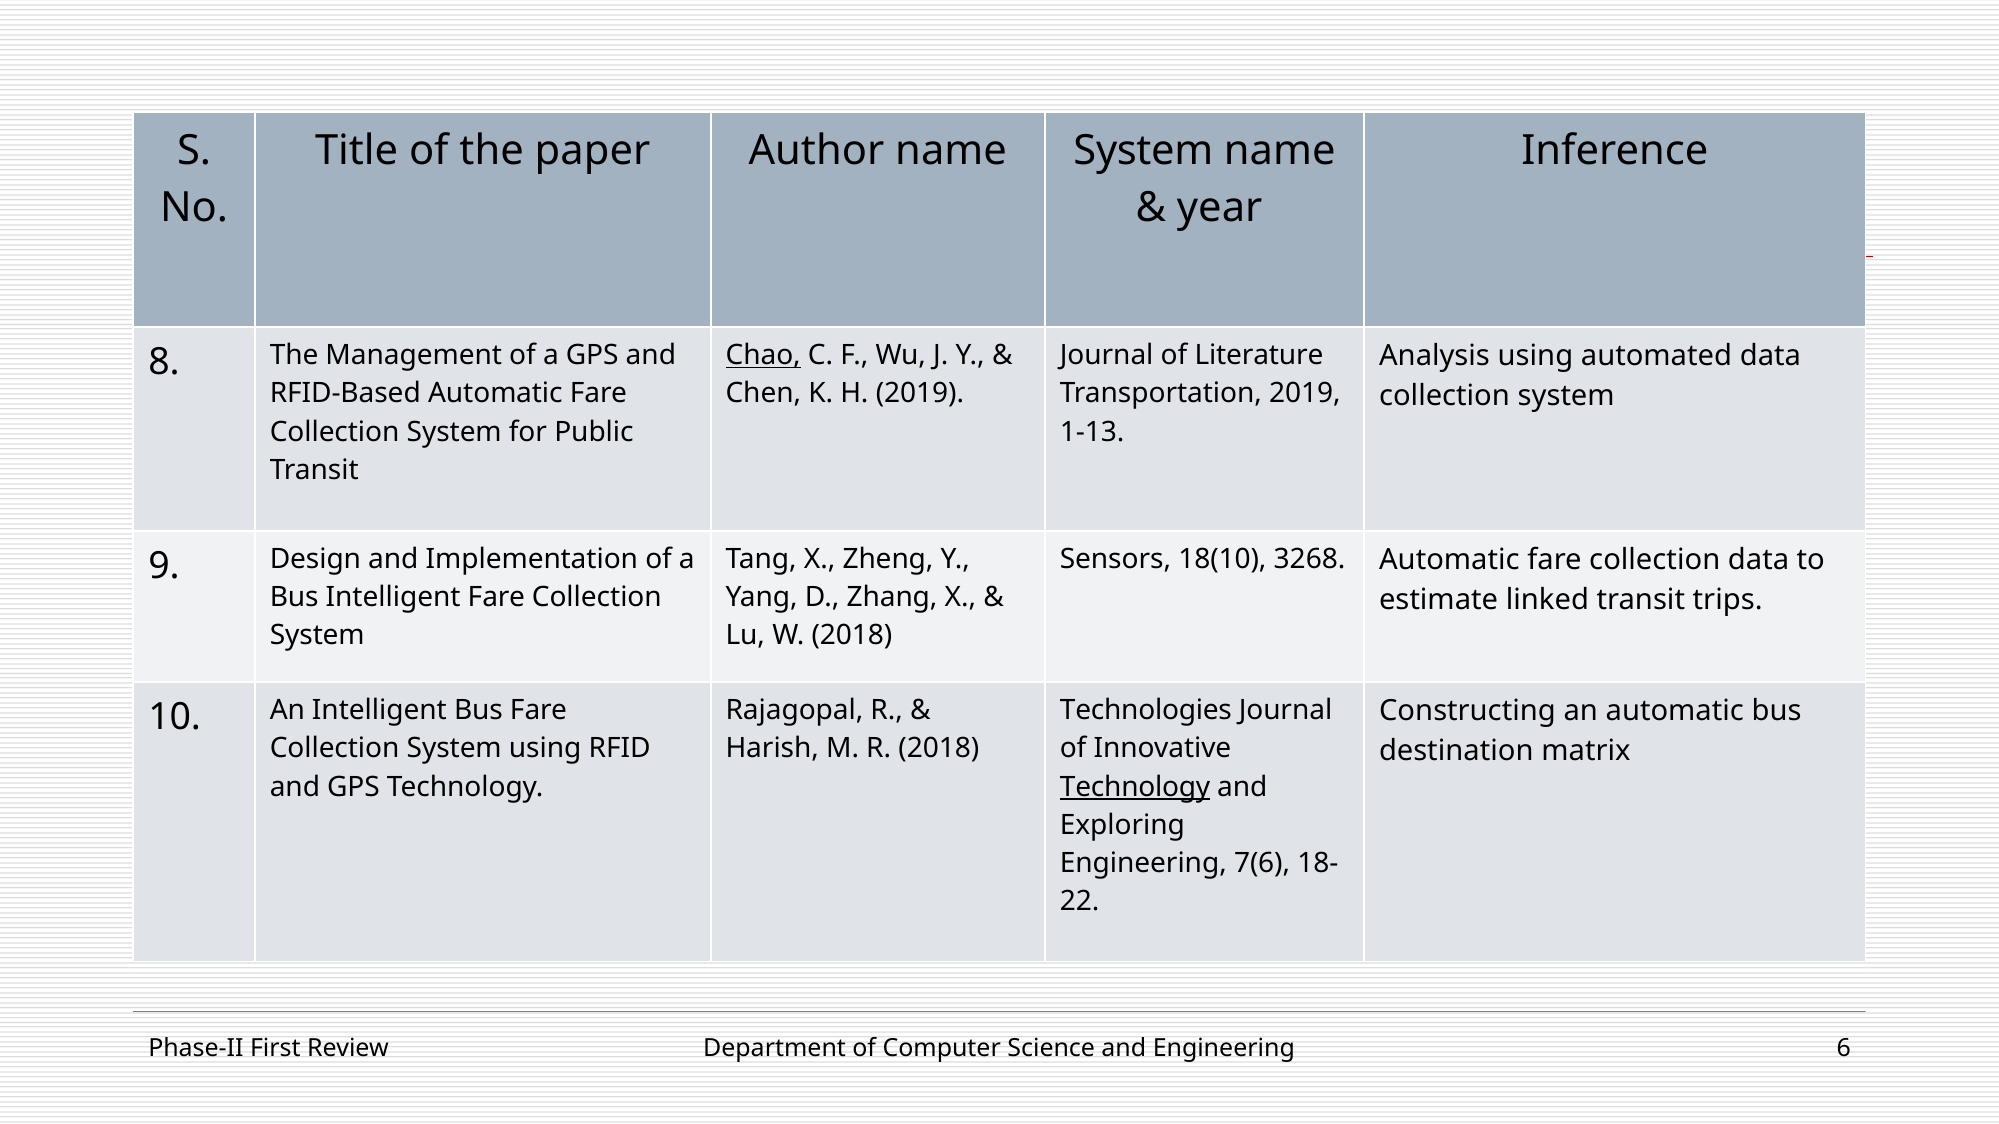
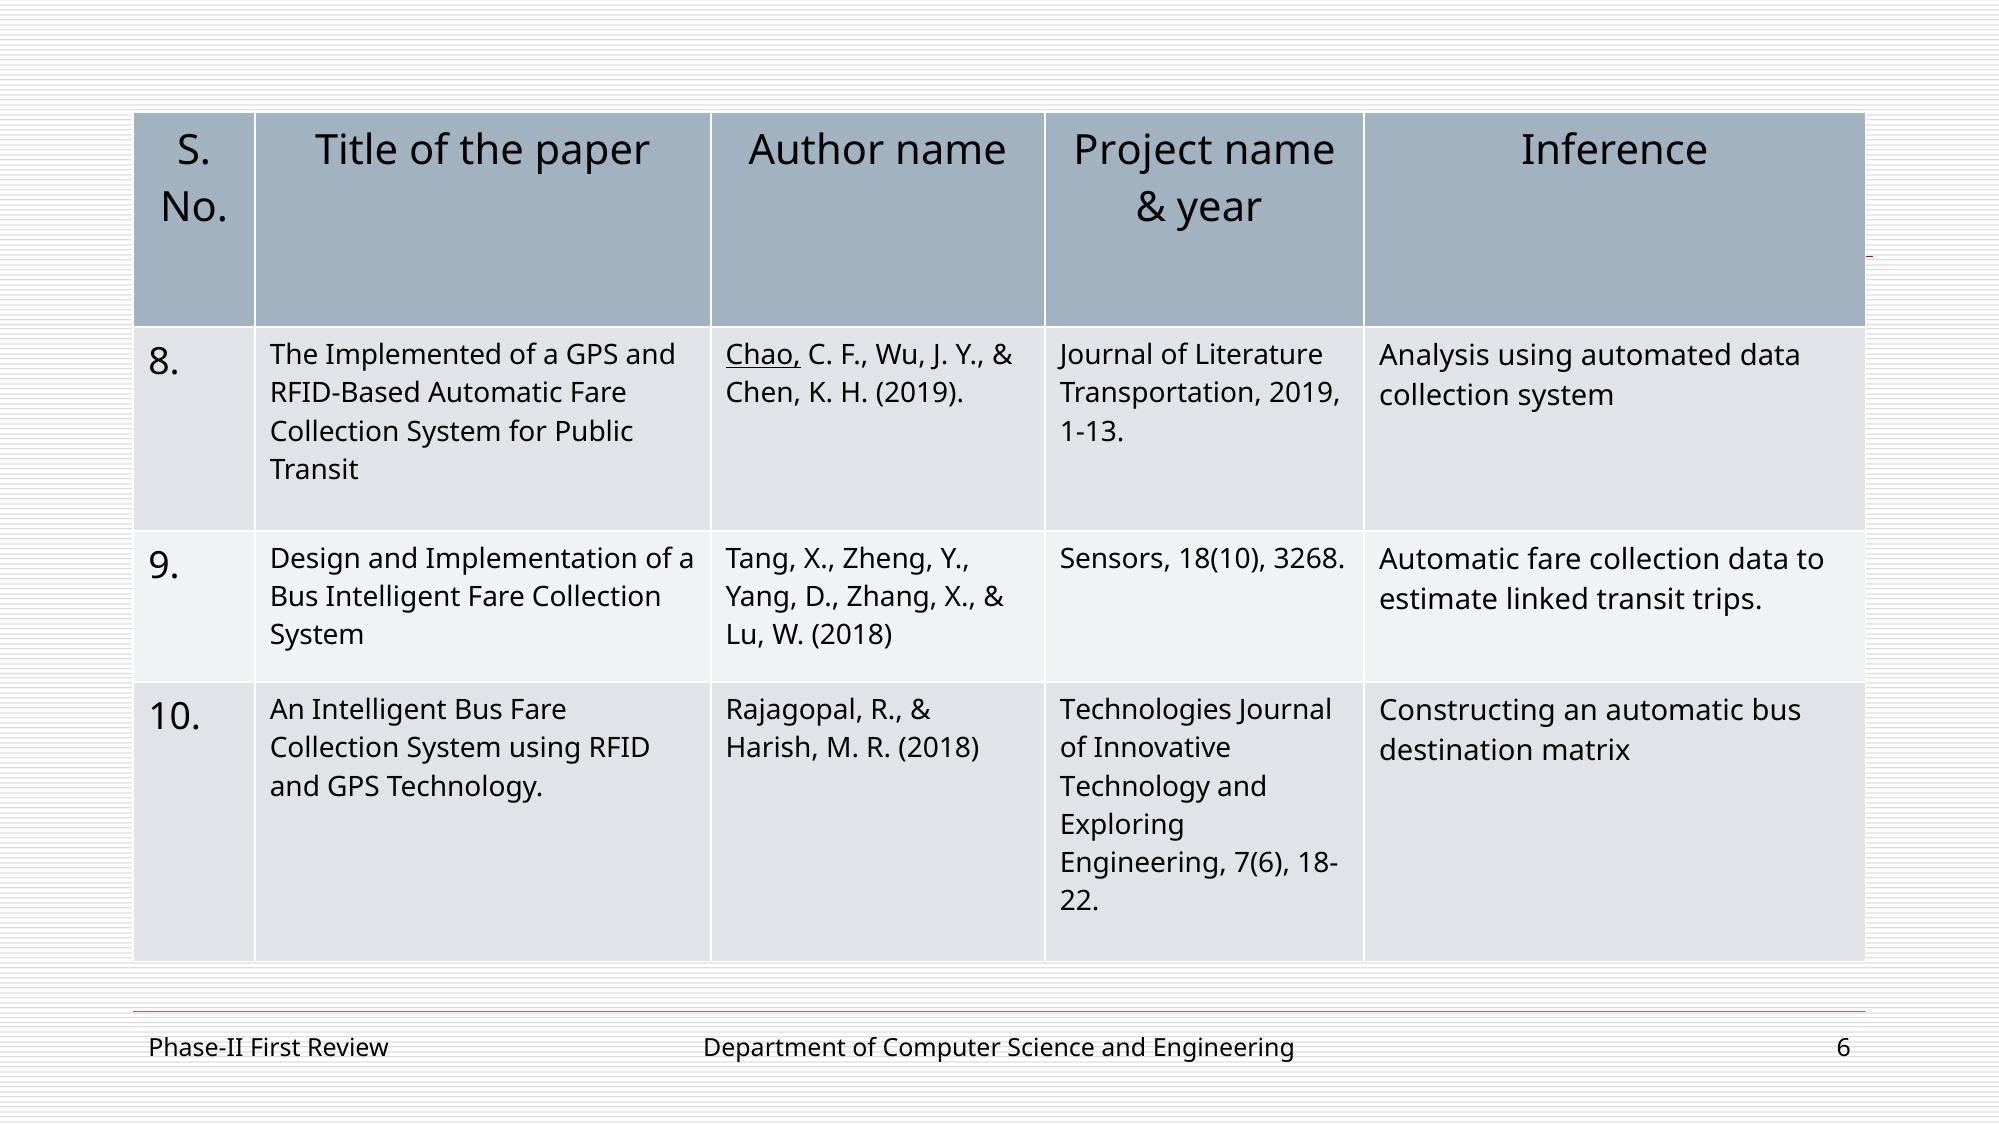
name System: System -> Project (1143, 151)
Management: Management -> Implemented (414, 356)
Technology underline: present -> none (1135, 787)
